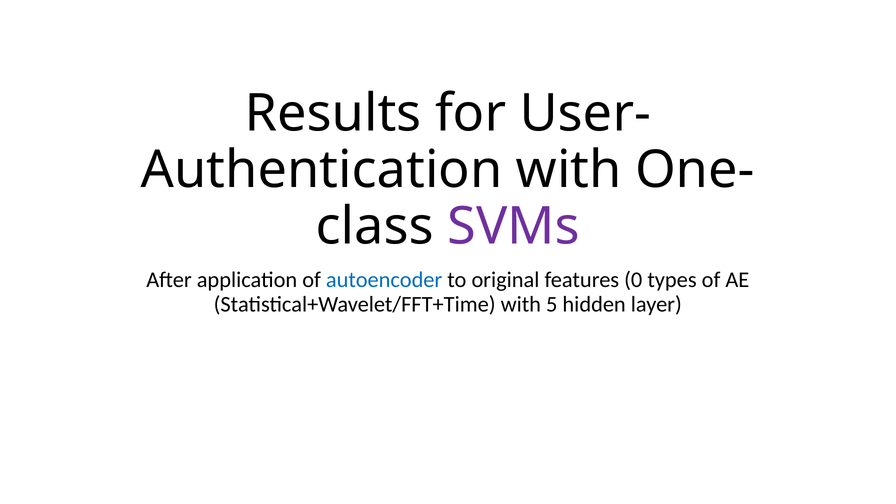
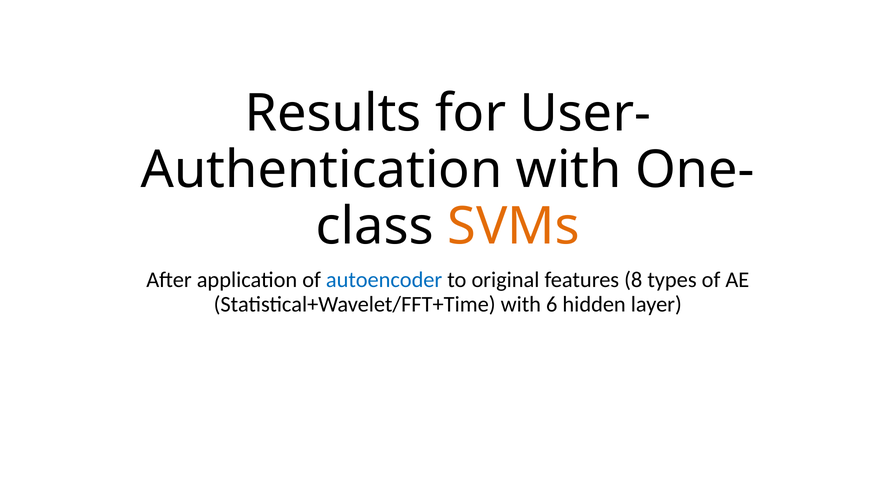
SVMs colour: purple -> orange (514, 227)
0: 0 -> 8 (633, 280)
5: 5 -> 6 (552, 304)
